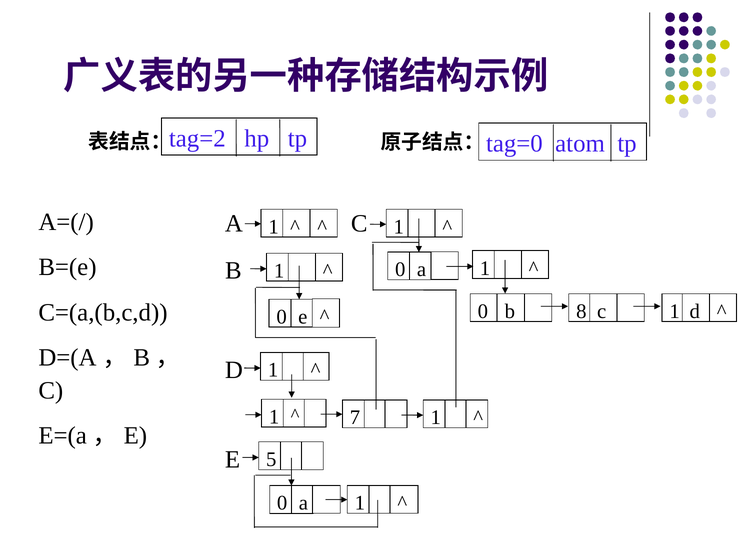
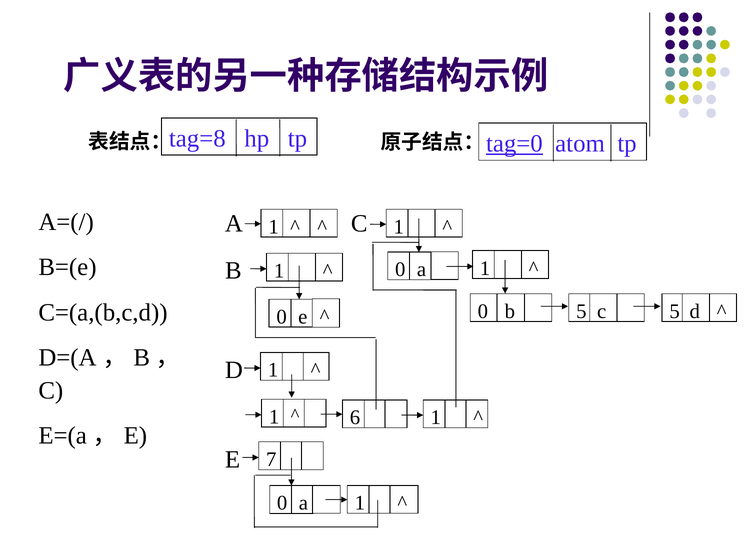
tag=2: tag=2 -> tag=8 (197, 138)
tag=0 underline: none -> present (514, 143)
b 8: 8 -> 5 (581, 312)
c 1: 1 -> 5 (675, 312)
7: 7 -> 6 (355, 418)
5: 5 -> 7 (271, 460)
